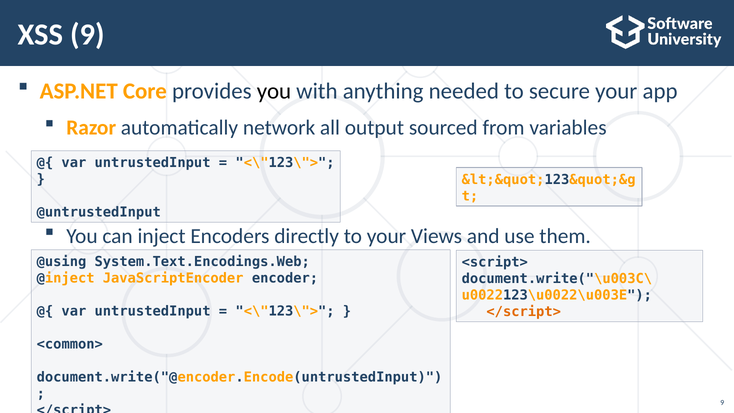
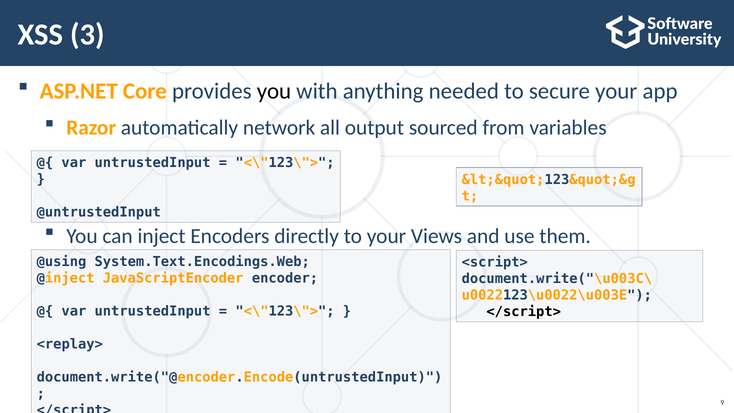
XSS 9: 9 -> 3 (87, 35)
</script> colour: orange -> black (524, 312)
<common>: <common> -> <replay> (70, 344)
